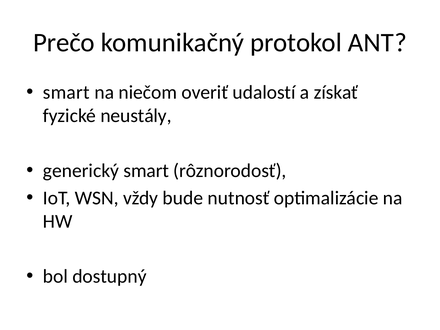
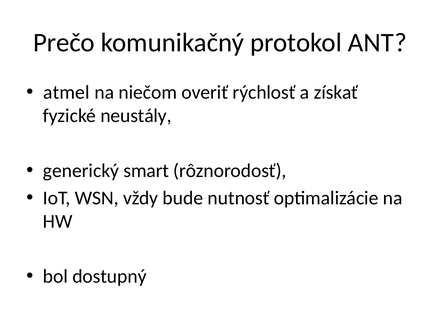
smart: smart -> atmel (66, 92)
udalostí: udalostí -> rýchlosť (264, 92)
